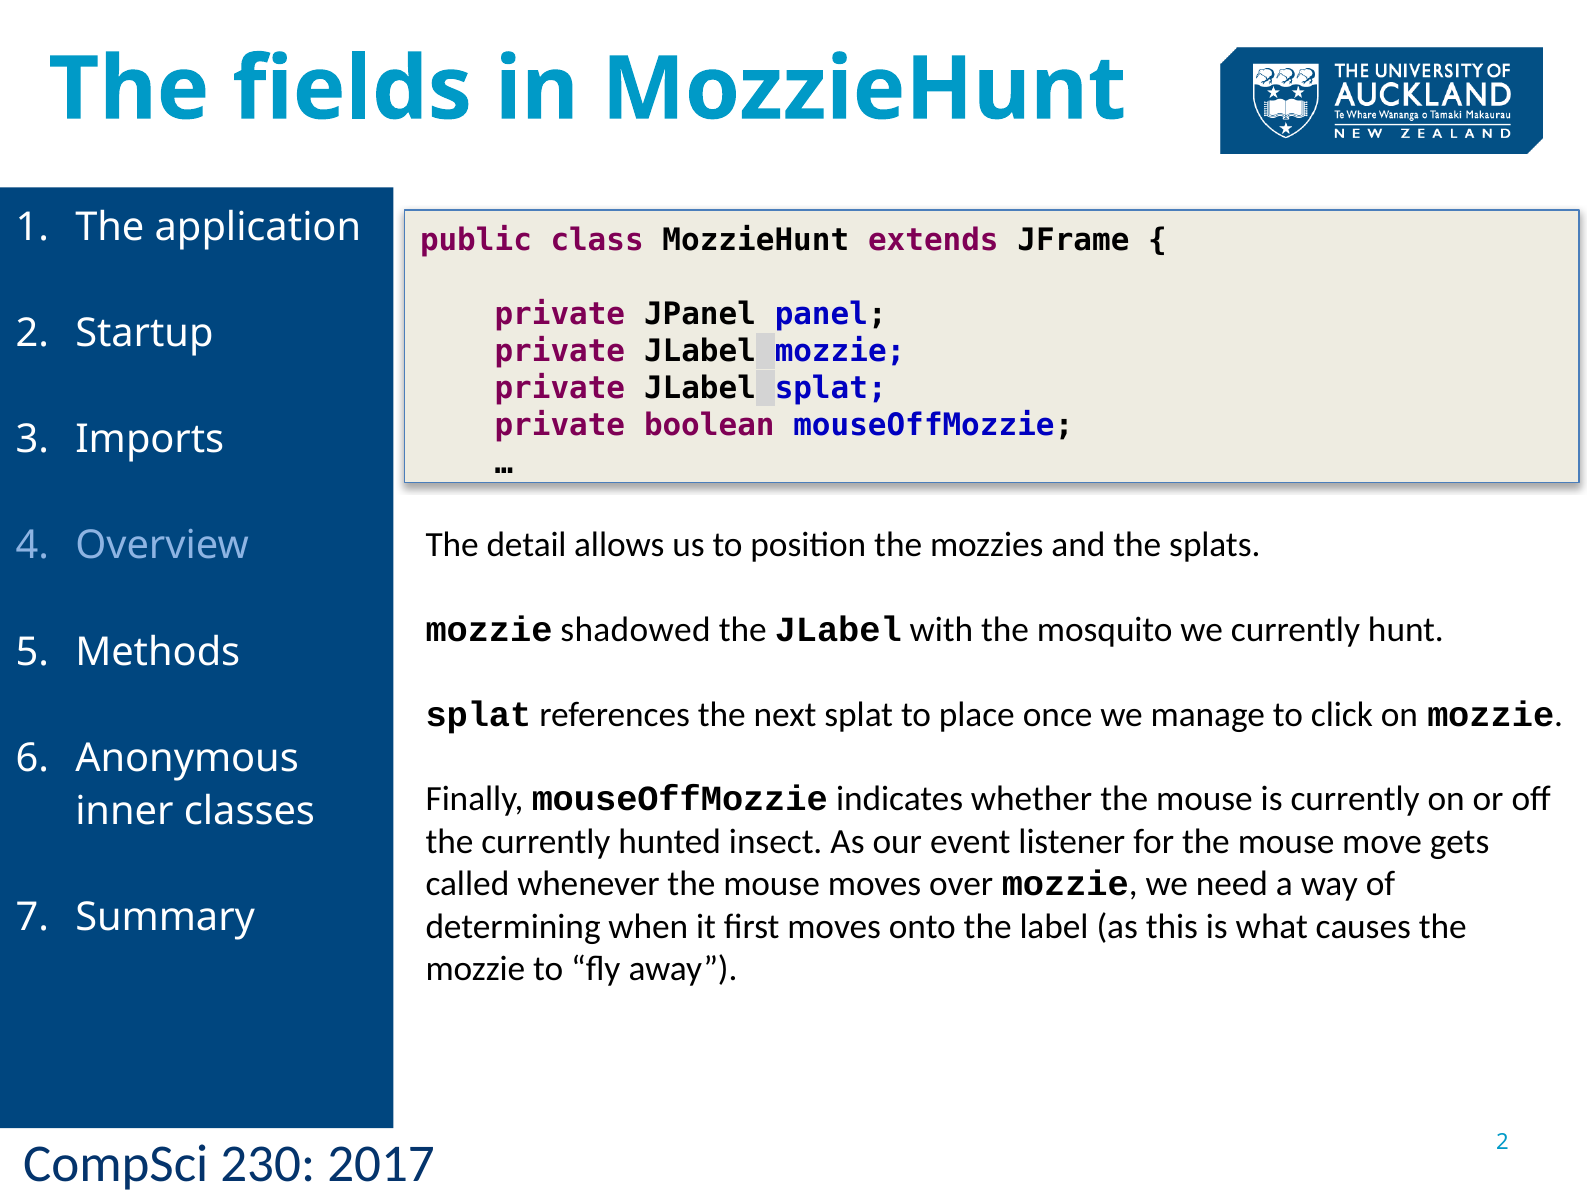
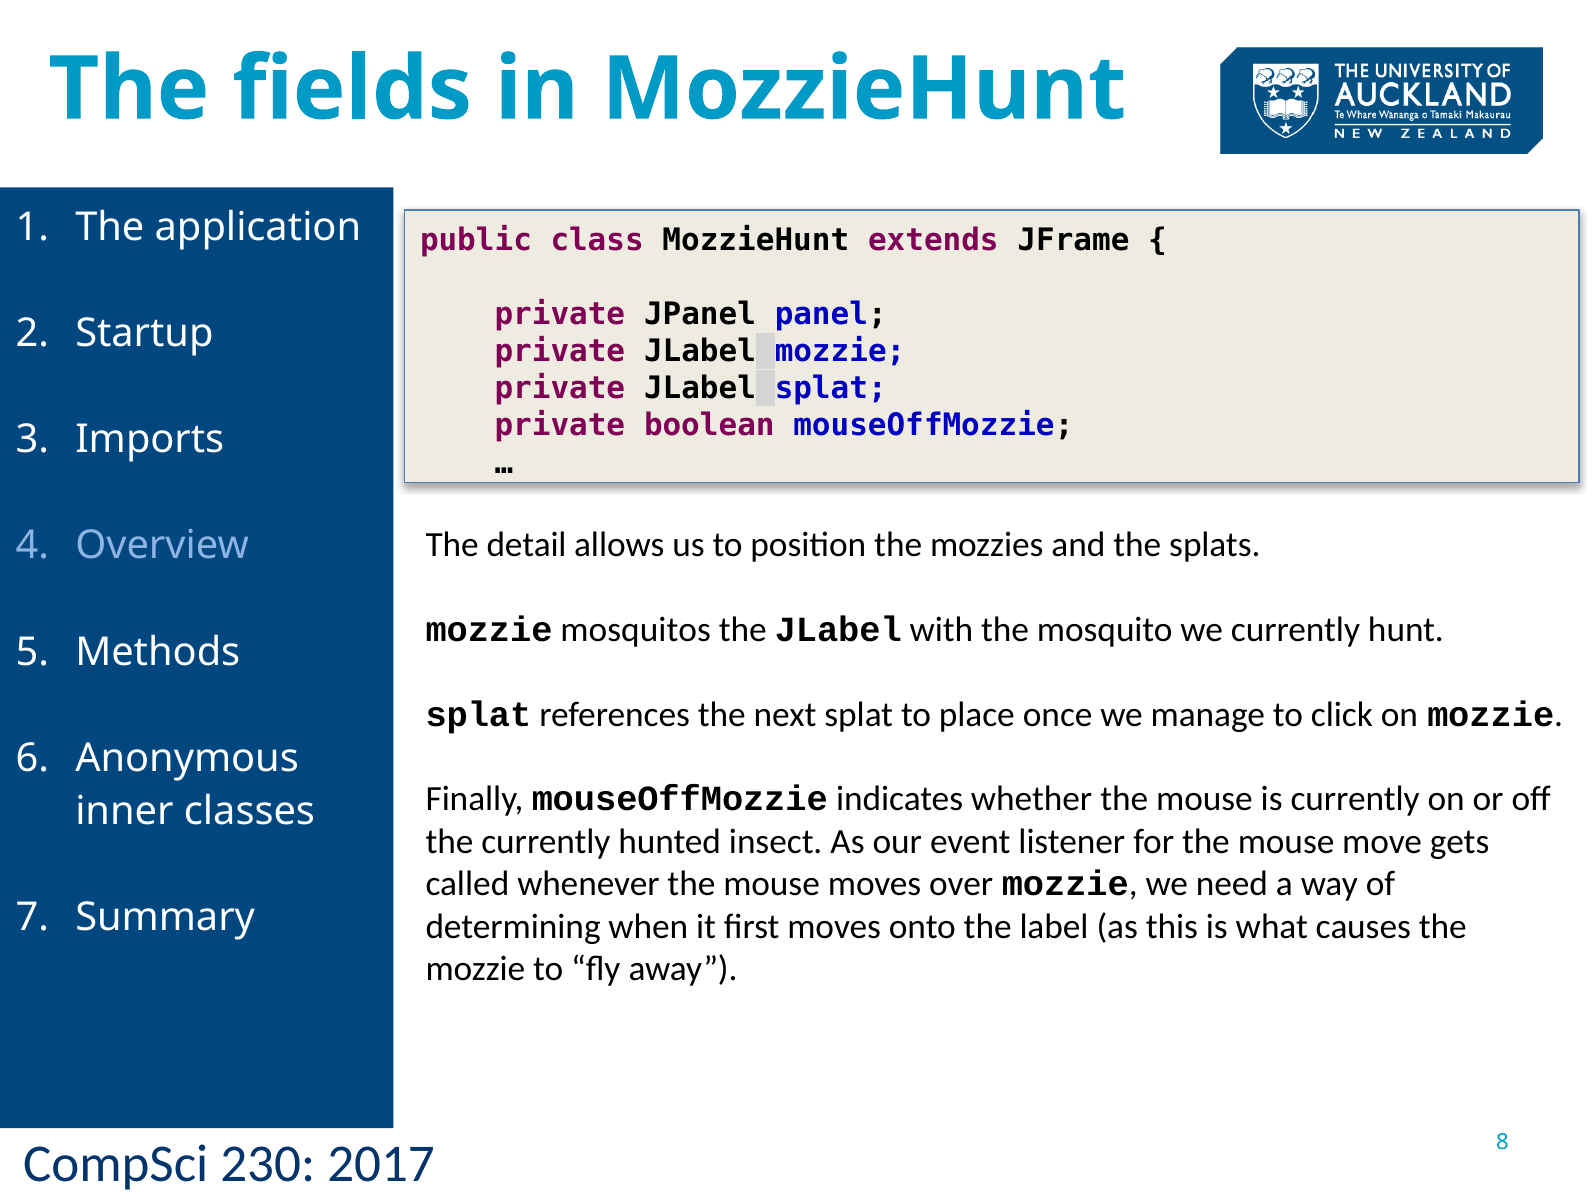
shadowed: shadowed -> mosquitos (636, 630)
2: 2 -> 8 (1502, 1142)
